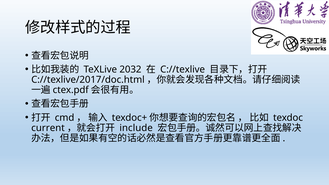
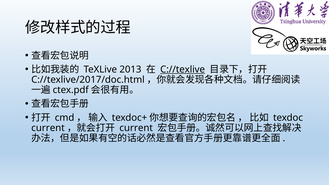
2032: 2032 -> 2013 (130, 69)
C://texlive underline: none -> present (183, 69)
include: include -> current (136, 128)
